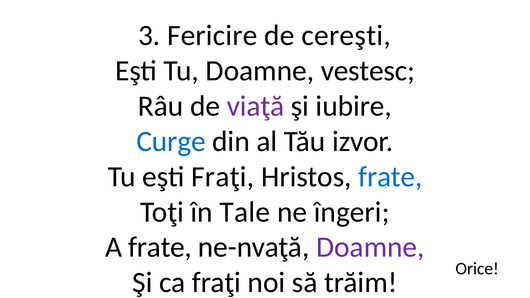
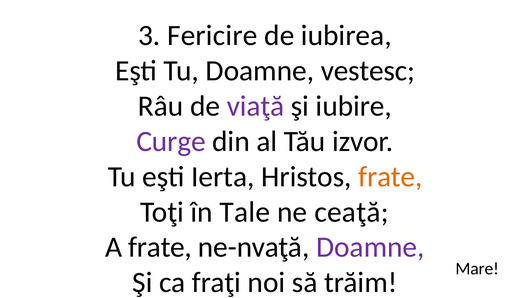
cereşti: cereşti -> iubirea (346, 35)
Curge colour: blue -> purple (171, 141)
eşti Fraţi: Fraţi -> Ierta (223, 177)
frate colour: blue -> orange (390, 177)
îngeri: îngeri -> ceaţă (352, 212)
Orice: Orice -> Mare (477, 269)
